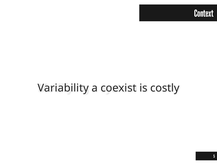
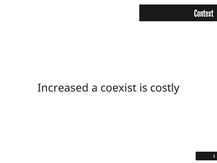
Variability: Variability -> Increased (63, 88)
